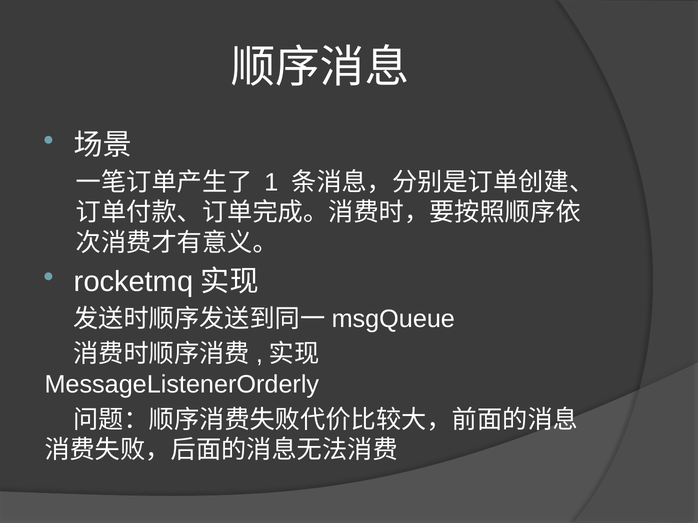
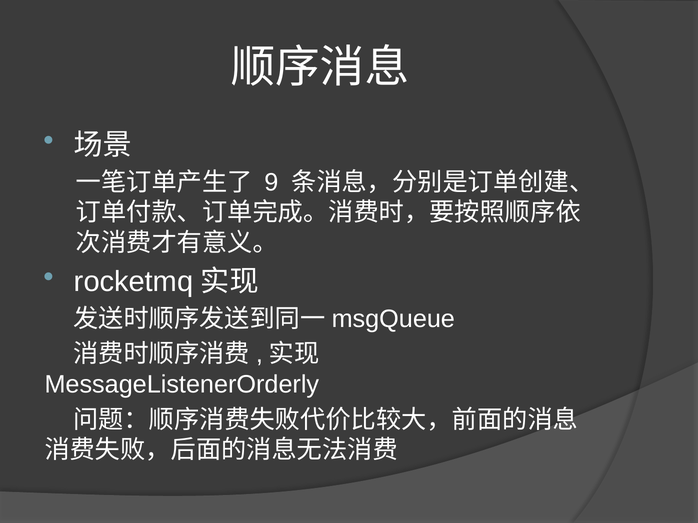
1: 1 -> 9 (271, 182)
